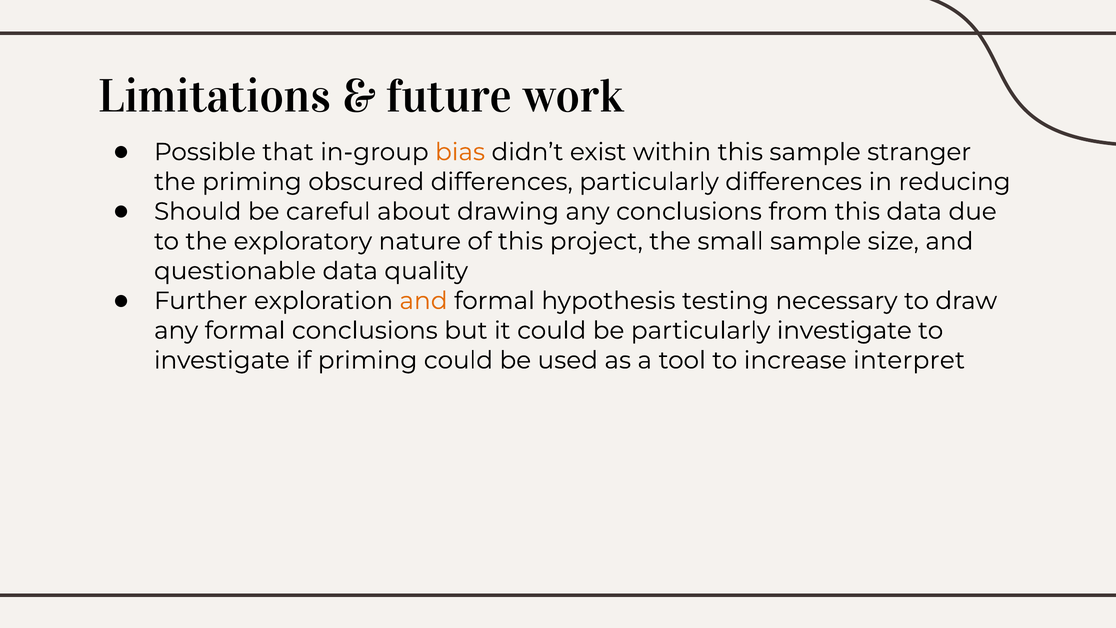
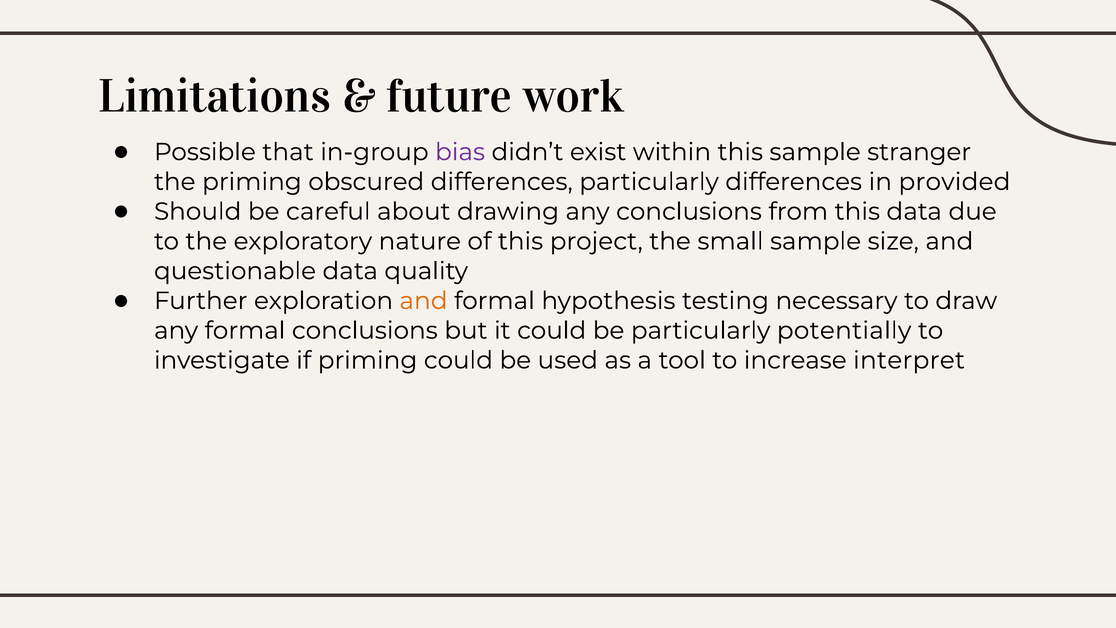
bias colour: orange -> purple (460, 152)
reducing: reducing -> provided (954, 182)
particularly investigate: investigate -> potentially (844, 330)
